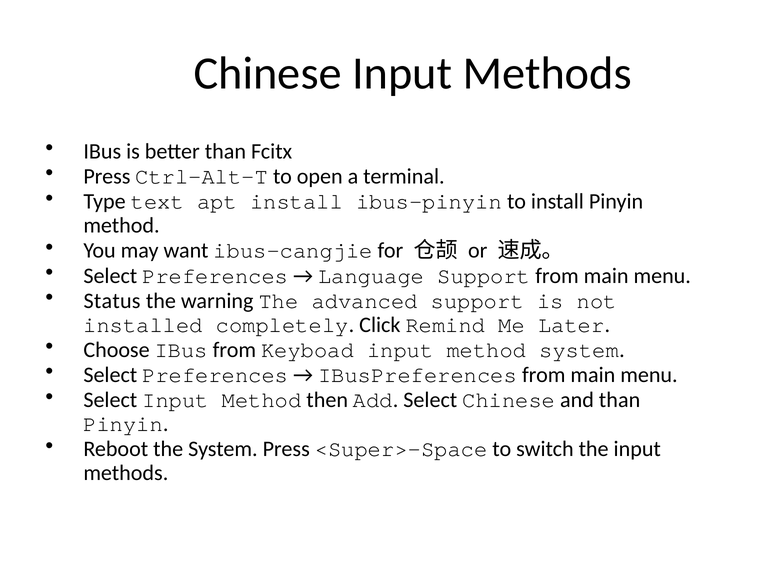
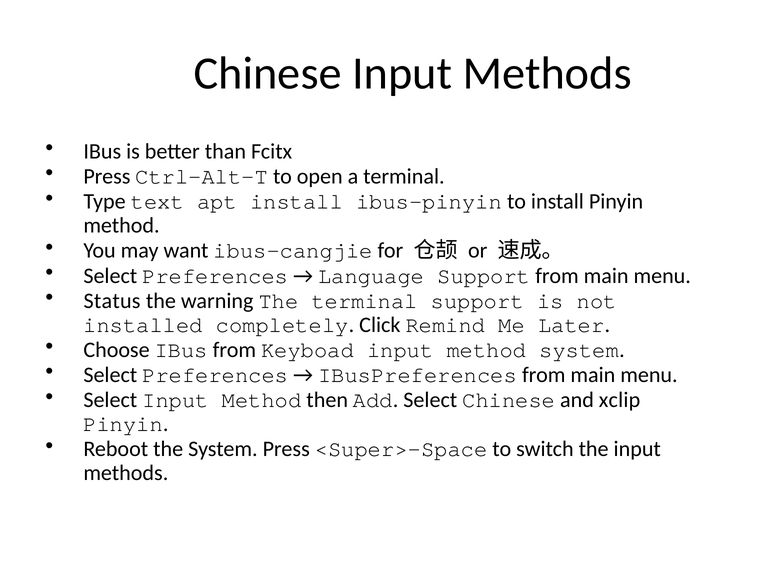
The advanced: advanced -> terminal (365, 301)
and than: than -> xclip (620, 400)
